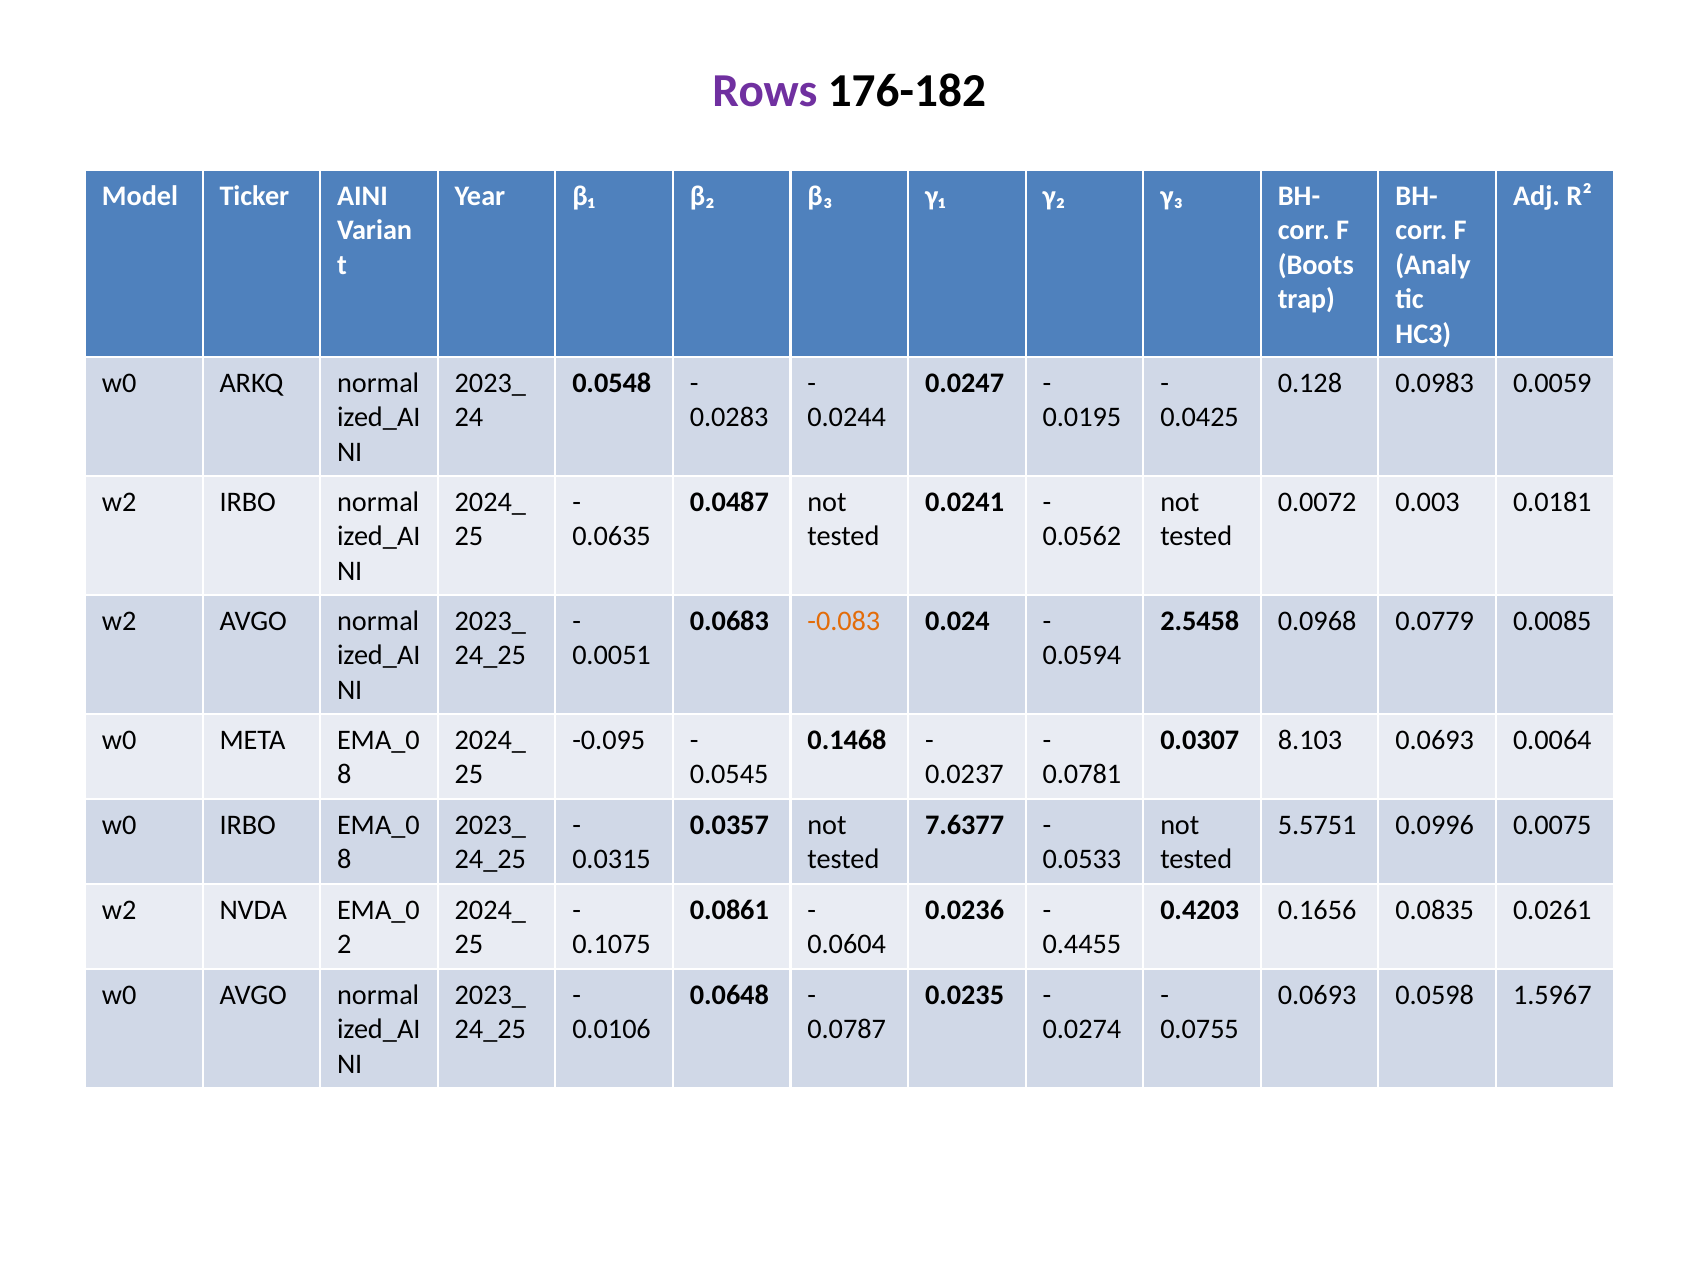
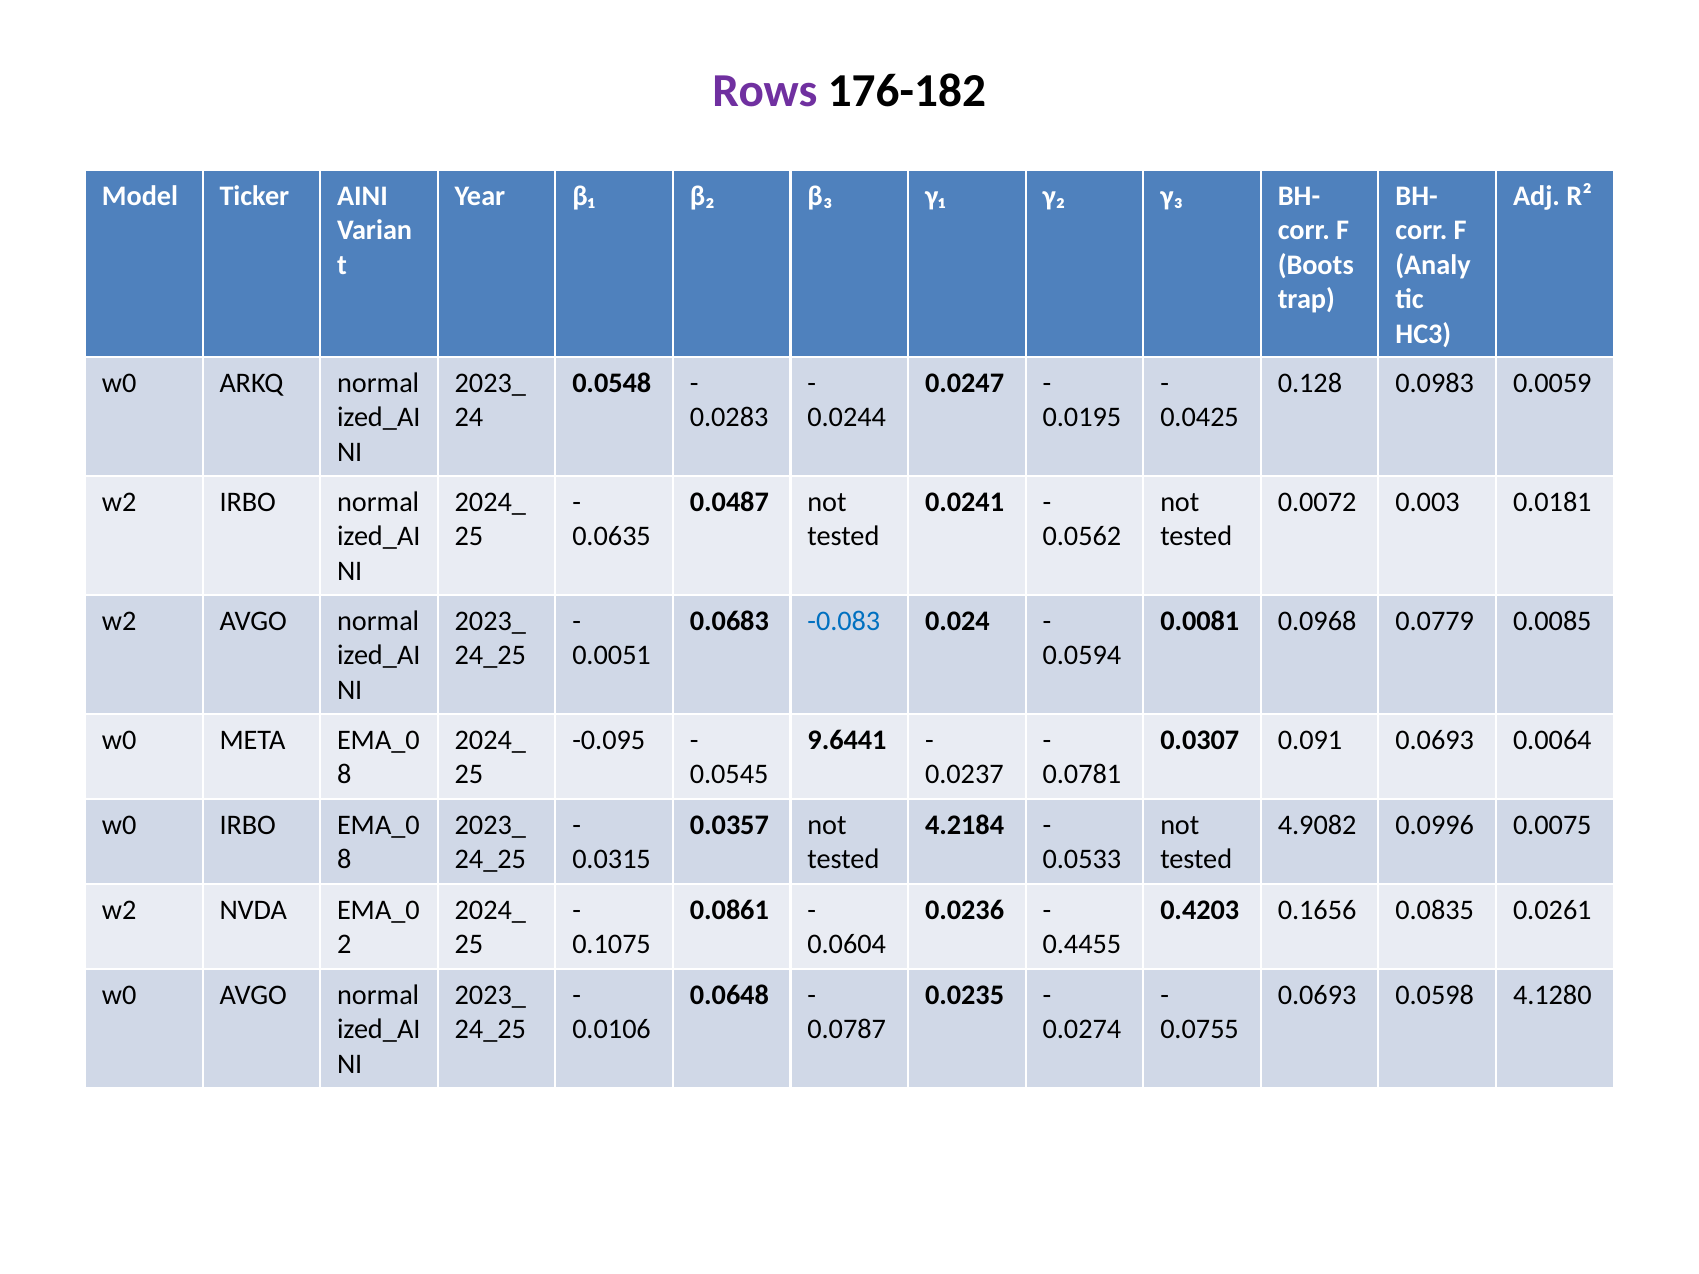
-0.083 colour: orange -> blue (844, 621)
2.5458: 2.5458 -> 0.0081 (1200, 621)
0.1468: 0.1468 -> 9.6441 (847, 740)
8.103: 8.103 -> 0.091 (1310, 740)
7.6377: 7.6377 -> 4.2184 (965, 825)
5.5751: 5.5751 -> 4.9082 (1317, 825)
1.5967: 1.5967 -> 4.1280 (1552, 995)
